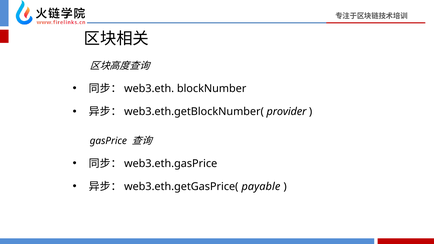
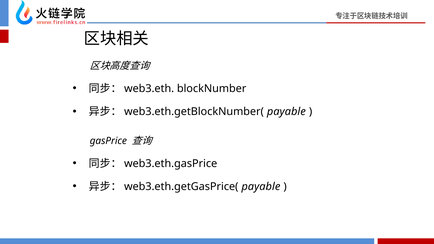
provider: provider -> payable (286, 112)
